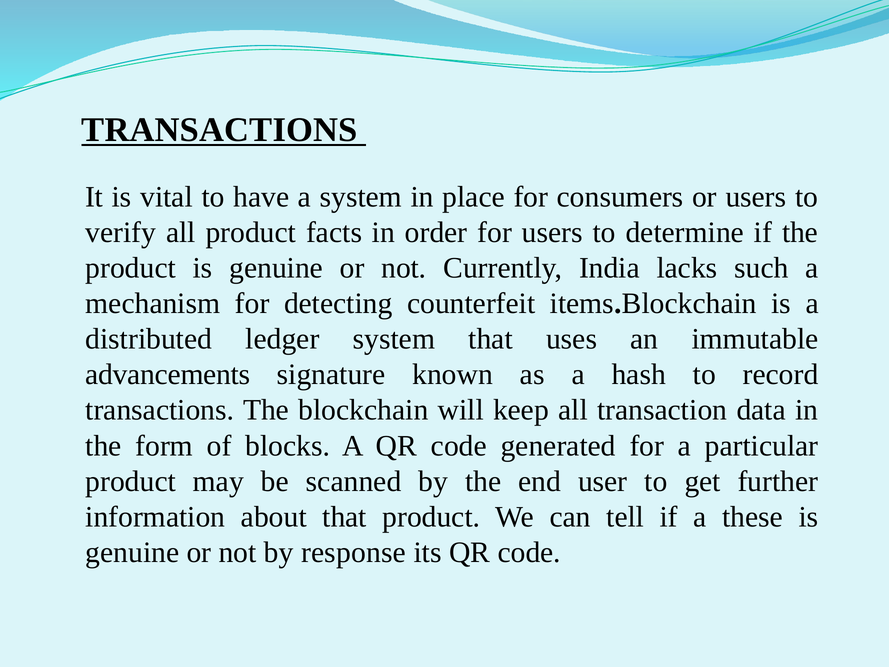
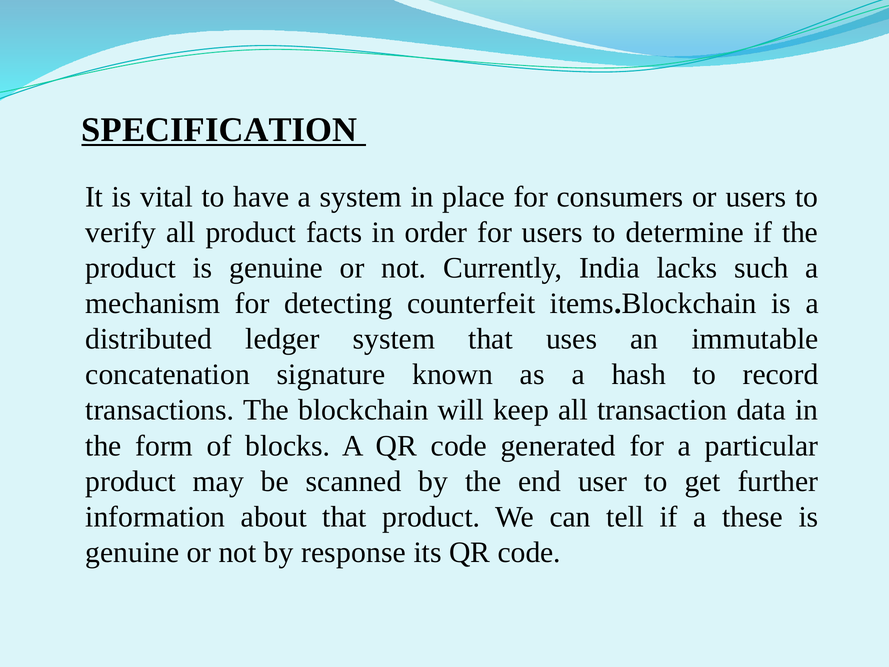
TRANSACTIONS: TRANSACTIONS -> SPECIFICATION (219, 130)
advancements: advancements -> concatenation (168, 374)
